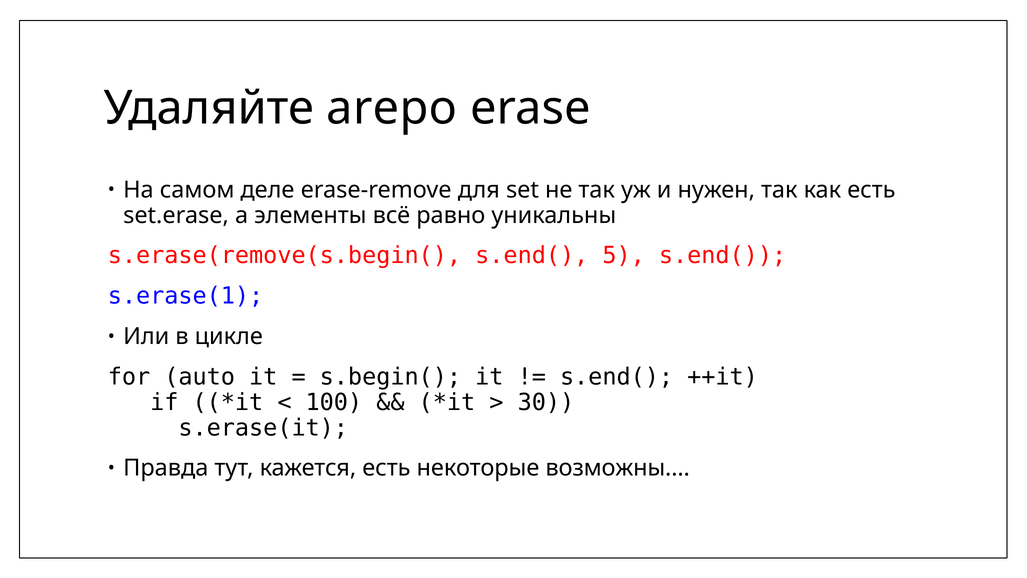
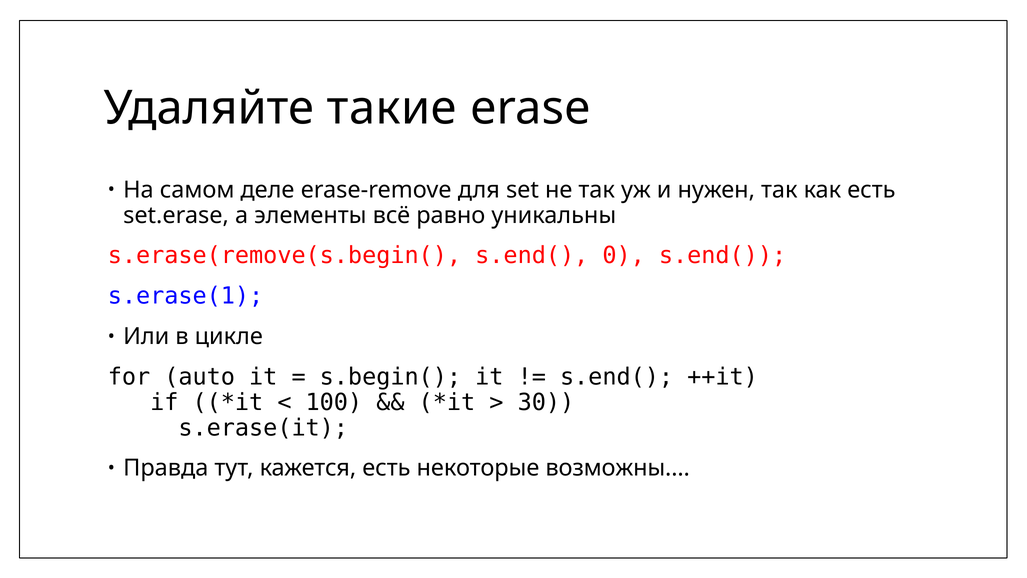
arepo: arepo -> такие (392, 108)
5: 5 -> 0 (624, 256)
